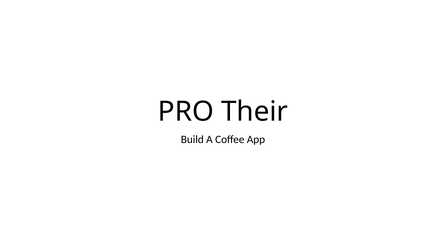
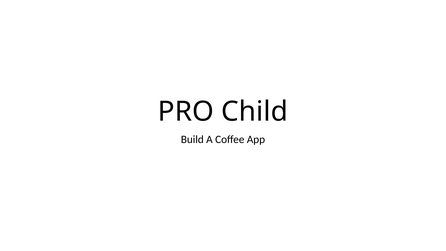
Their: Their -> Child (255, 111)
